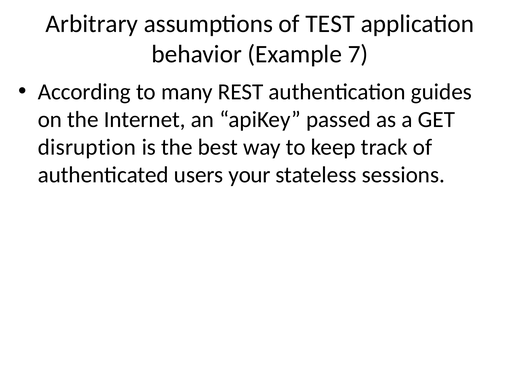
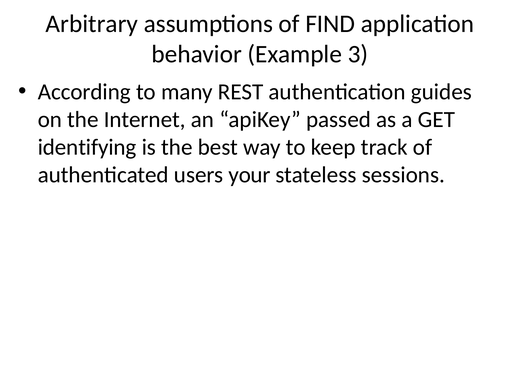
TEST: TEST -> FIND (330, 24)
7: 7 -> 3 (358, 54)
disruption: disruption -> identifying (87, 147)
